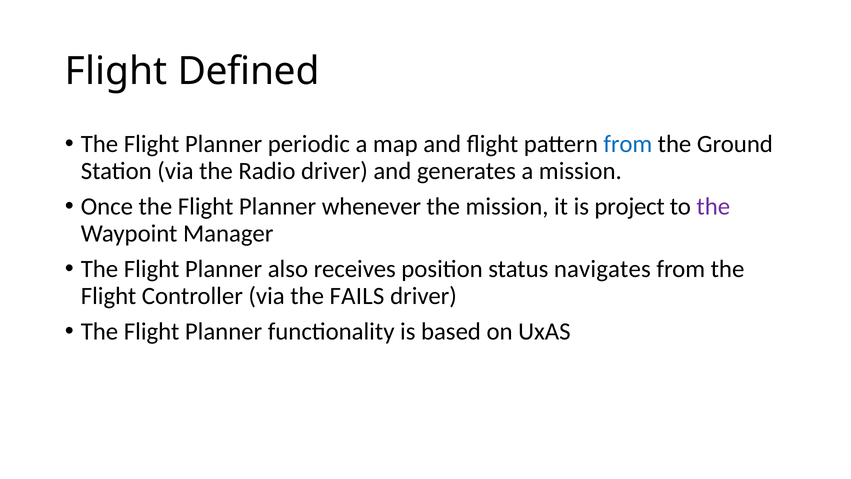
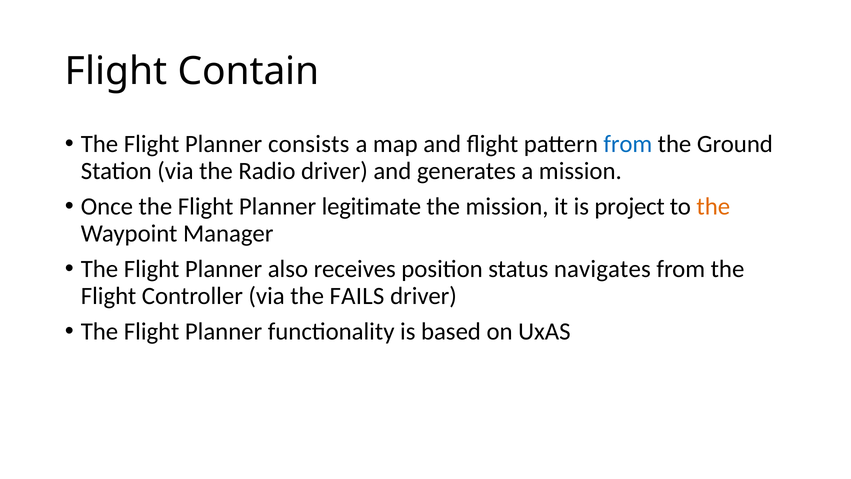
Defined: Defined -> Contain (248, 71)
periodic: periodic -> consists (309, 144)
whenever: whenever -> legitimate (371, 206)
the colour: purple -> orange (713, 206)
